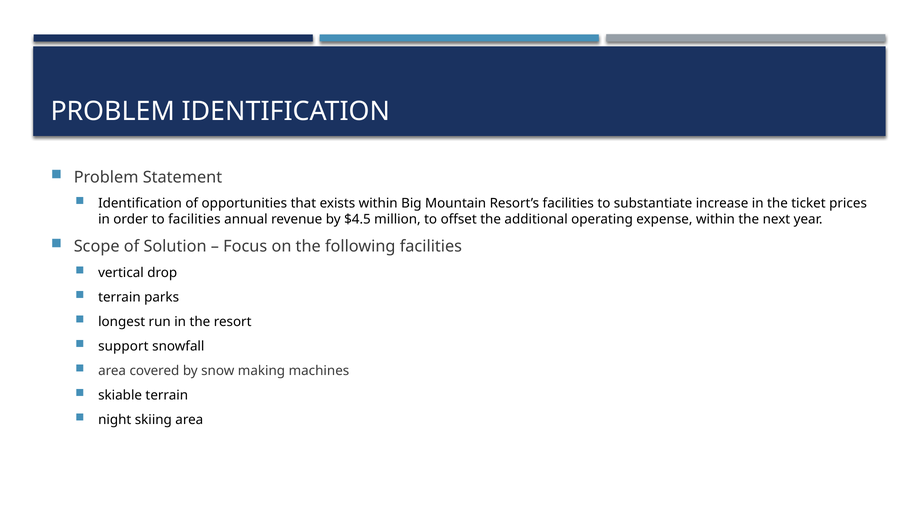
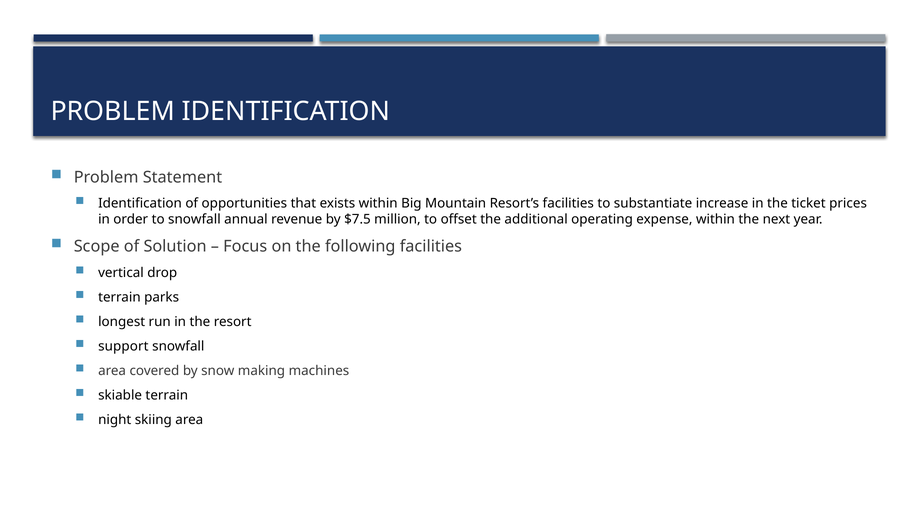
to facilities: facilities -> snowfall (194, 219)
$4.5: $4.5 -> $7.5 (357, 219)
